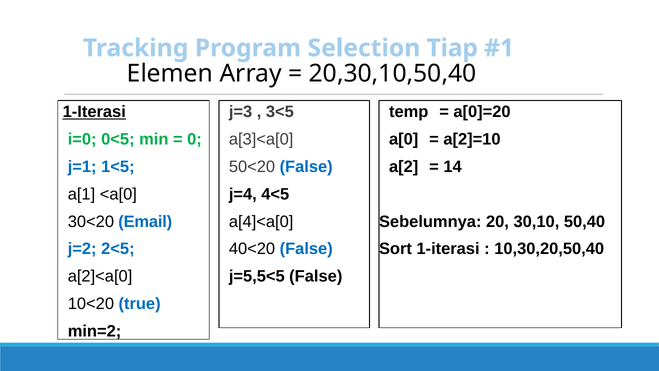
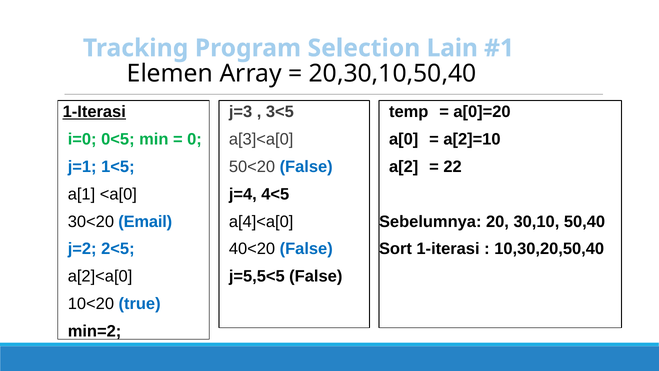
Tiap: Tiap -> Lain (452, 48)
14: 14 -> 22 (453, 167)
